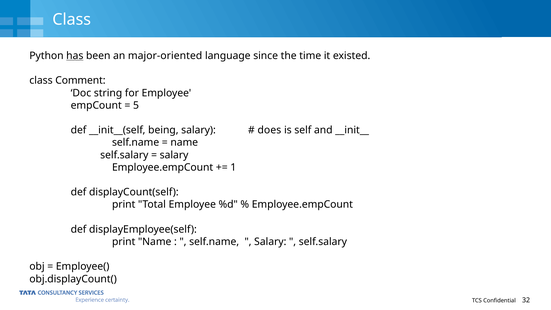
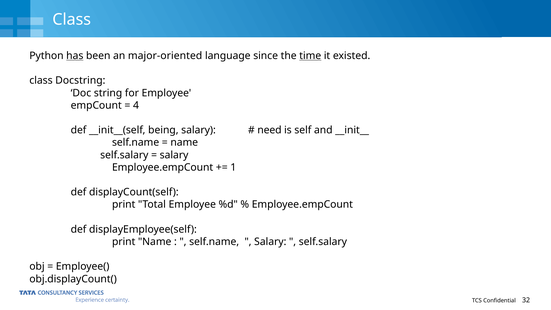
time underline: none -> present (310, 56)
Comment: Comment -> Docstring (80, 81)
5: 5 -> 4 (136, 105)
does: does -> need (269, 130)
